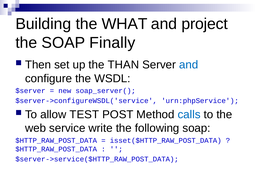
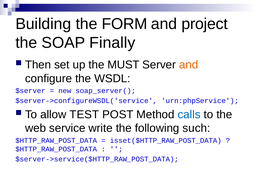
WHAT: WHAT -> FORM (125, 24)
THAN: THAN -> MUST (124, 65)
and colour: blue -> orange (189, 65)
following soap: soap -> such (196, 128)
